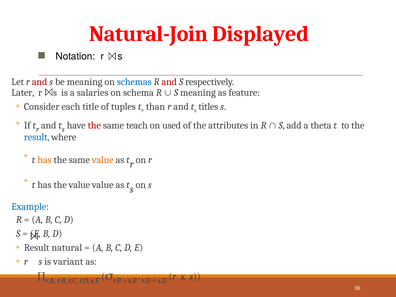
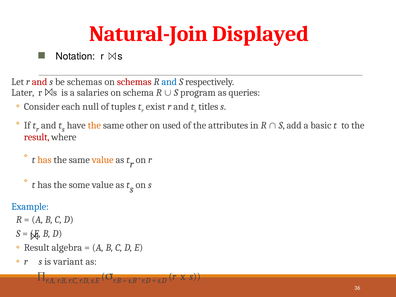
be meaning: meaning -> schemas (85, 82)
schemas colour: blue -> red (134, 82)
and colour: red -> blue (169, 82)
S meaning: meaning -> program (198, 93)
feature: feature -> queries (244, 93)
title: title -> null (91, 107)
than: than -> exist (155, 107)
the colour: red -> orange (94, 125)
teach: teach -> other (137, 125)
theta: theta -> basic (321, 125)
result colour: blue -> red (37, 137)
the value: value -> some (79, 185)
natural: natural -> algebra (67, 248)
